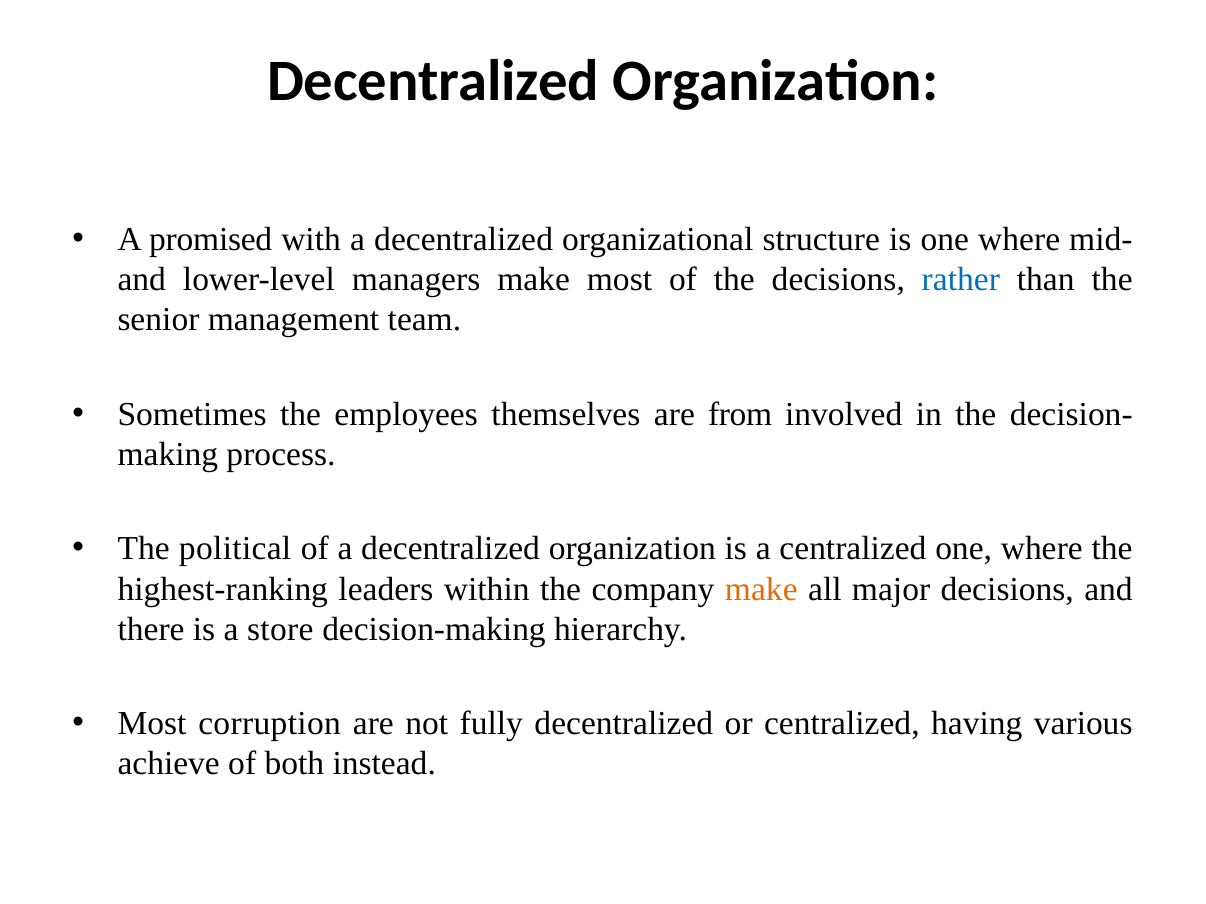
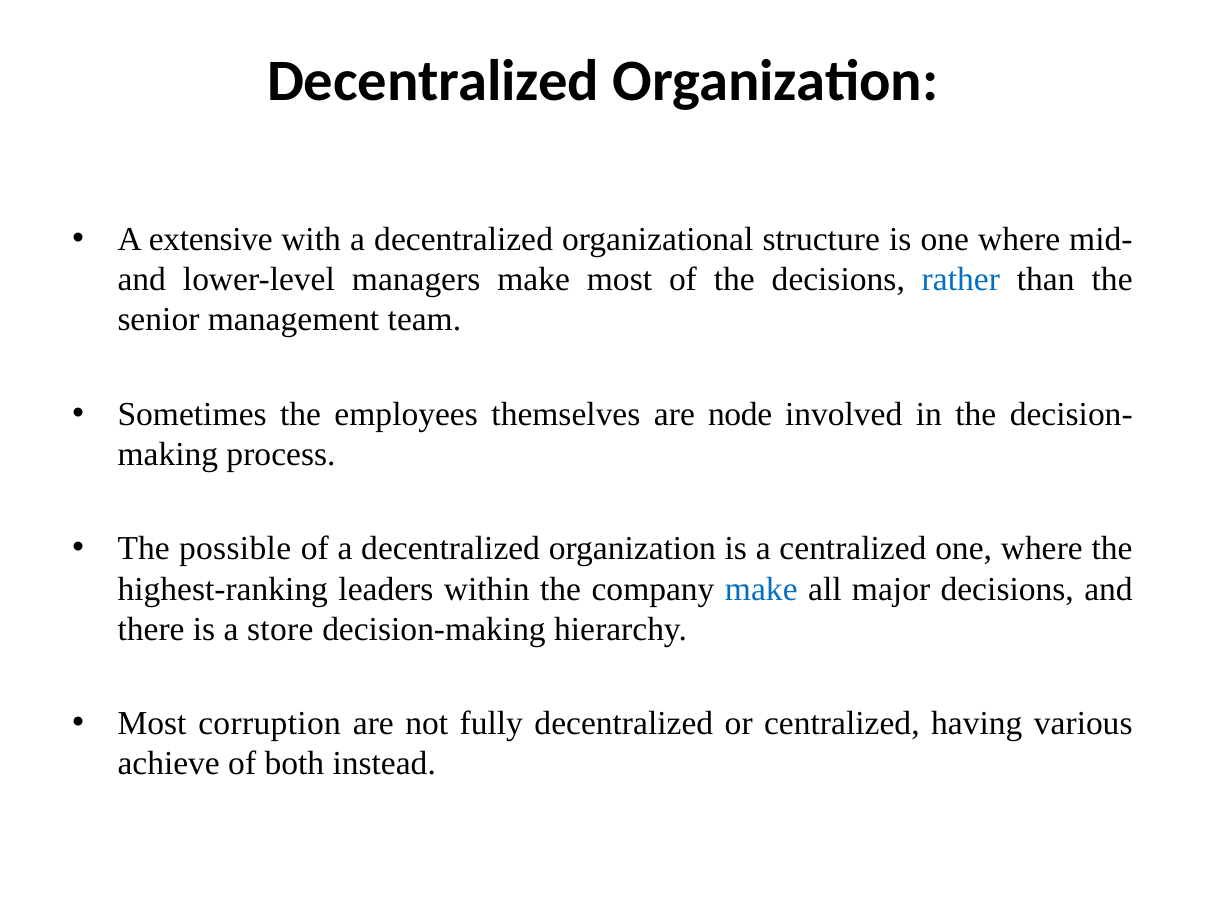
promised: promised -> extensive (211, 240)
from: from -> node (740, 414)
political: political -> possible (235, 549)
make colour: orange -> blue (761, 589)
